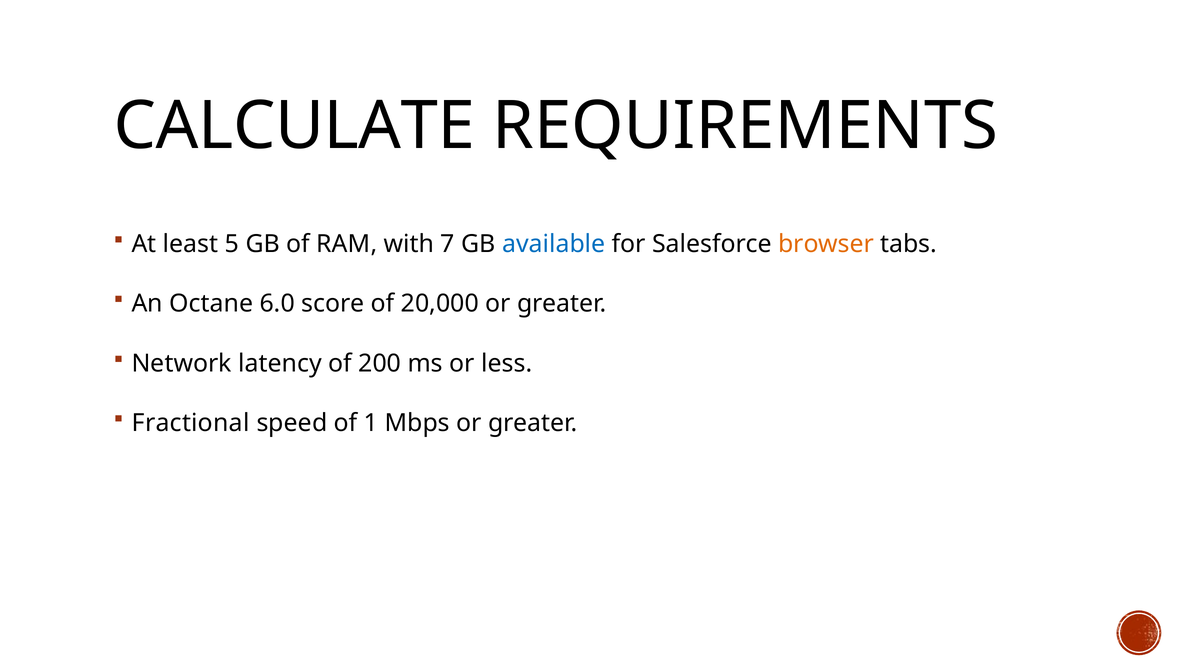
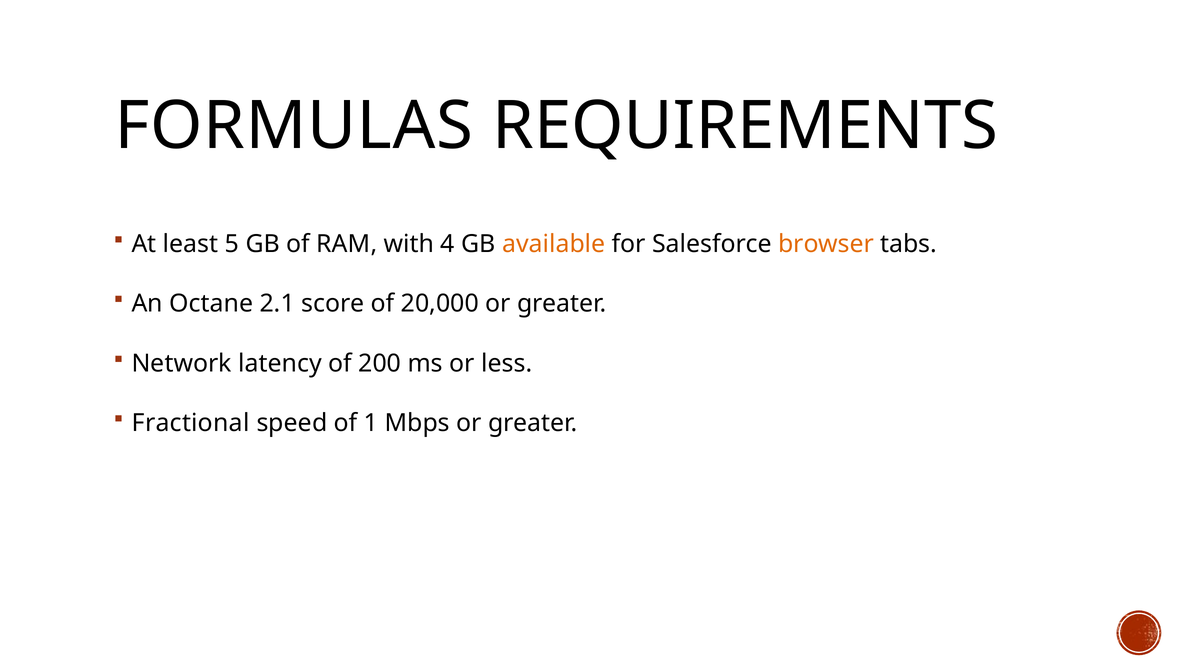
CALCULATE: CALCULATE -> FORMULAS (294, 126)
7: 7 -> 4 (448, 244)
available colour: blue -> orange (554, 244)
6.0: 6.0 -> 2.1 (277, 304)
